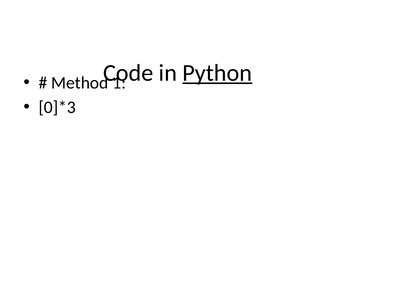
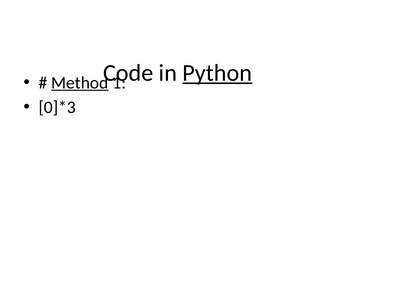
Method underline: none -> present (80, 83)
